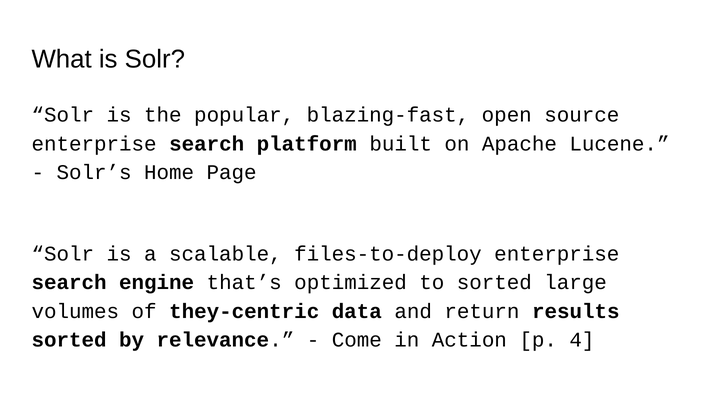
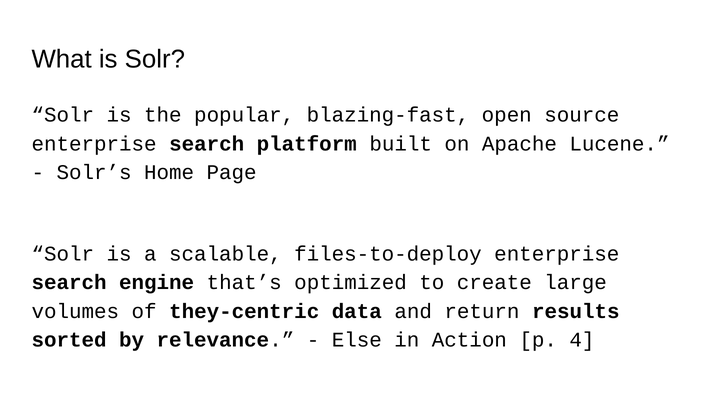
to sorted: sorted -> create (494, 283)
Come: Come -> Else (357, 340)
